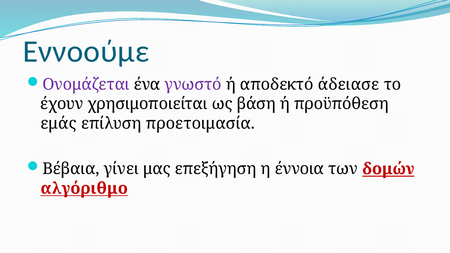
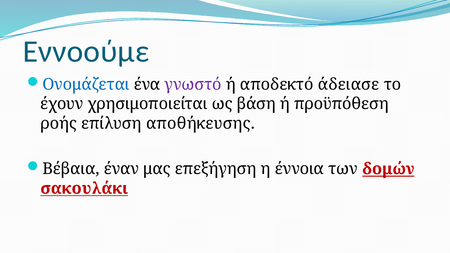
Ονομάζεται colour: purple -> blue (86, 85)
εμάς: εμάς -> ροής (59, 124)
προετοιμασία: προετοιμασία -> αποθήκευσης (200, 124)
γίνει: γίνει -> έναν (121, 169)
αλγόριθμο: αλγόριθμο -> σακουλάκι (84, 188)
